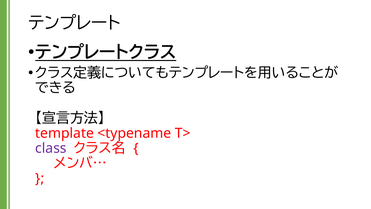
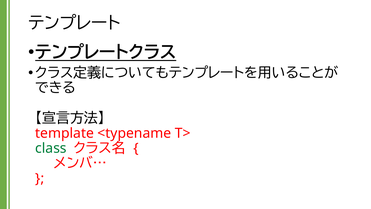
class colour: purple -> green (51, 148)
